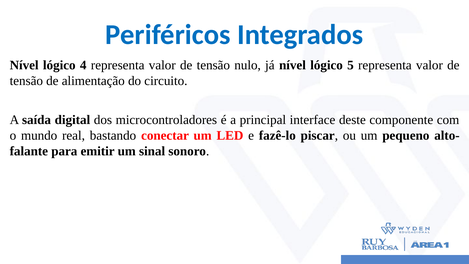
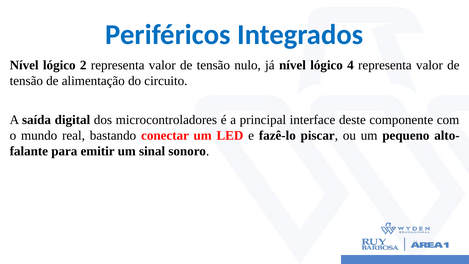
4: 4 -> 2 (83, 65)
5: 5 -> 4 (351, 65)
